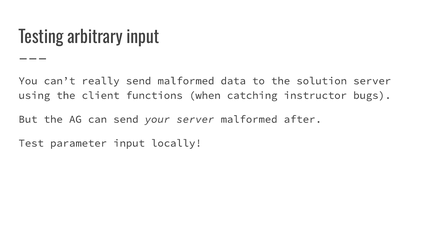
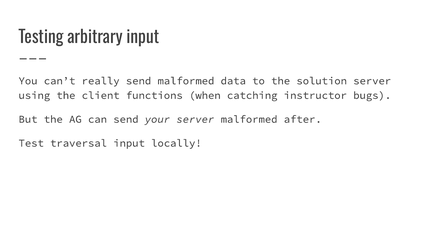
parameter: parameter -> traversal (79, 143)
